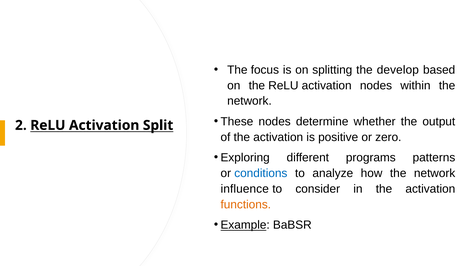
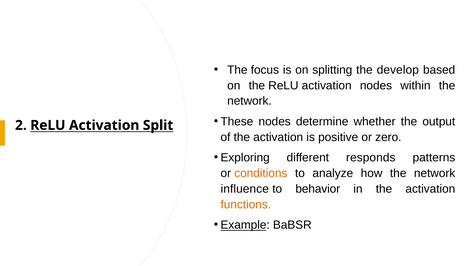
programs: programs -> responds (371, 157)
conditions colour: blue -> orange (261, 173)
consider: consider -> behavior (318, 189)
